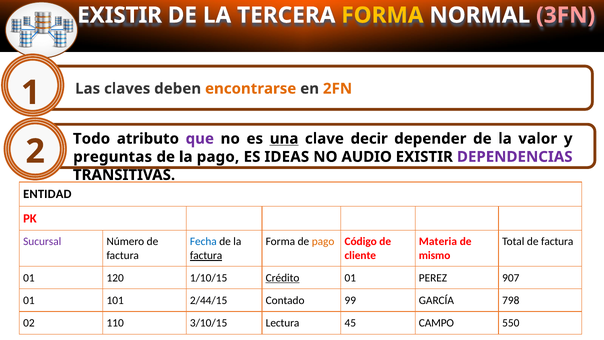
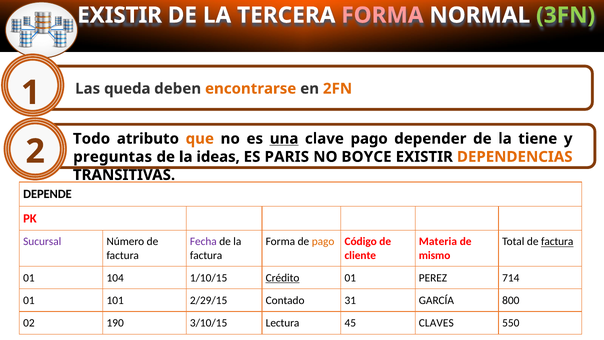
FORMA colour: yellow -> pink (382, 15)
3FN colour: pink -> light green (566, 15)
claves: claves -> queda (127, 89)
que colour: purple -> orange (200, 139)
clave decir: decir -> pago (369, 139)
valor: valor -> tiene (538, 139)
la pago: pago -> ideas (218, 157)
IDEAS: IDEAS -> PARIS (287, 157)
AUDIO: AUDIO -> BOYCE (367, 157)
DEPENDENCIAS colour: purple -> orange (515, 157)
ENTIDAD: ENTIDAD -> DEPENDE (47, 194)
Fecha colour: blue -> purple (203, 242)
factura underline: none -> present (557, 242)
factura underline: present -> none (206, 255)
120: 120 -> 104 (115, 278)
907: 907 -> 714 (511, 278)
2/44/15: 2/44/15 -> 2/29/15 (209, 300)
99: 99 -> 31 (350, 300)
798: 798 -> 800 (511, 300)
110: 110 -> 190 (115, 323)
CAMPO: CAMPO -> CLAVES (436, 323)
